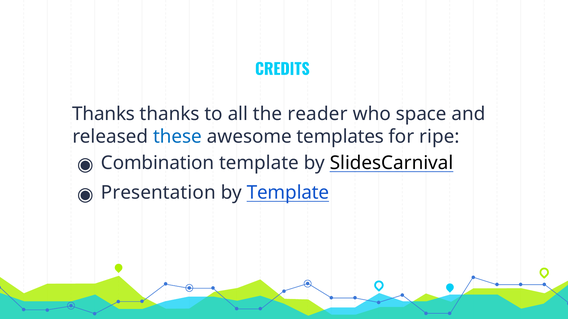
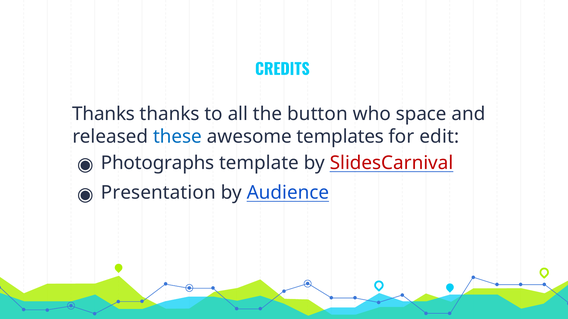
reader: reader -> button (317, 114)
ripe: ripe -> edit (439, 137)
Combination: Combination -> Photographs (158, 163)
SlidesCarnival colour: black -> red (392, 163)
by Template: Template -> Audience (288, 193)
